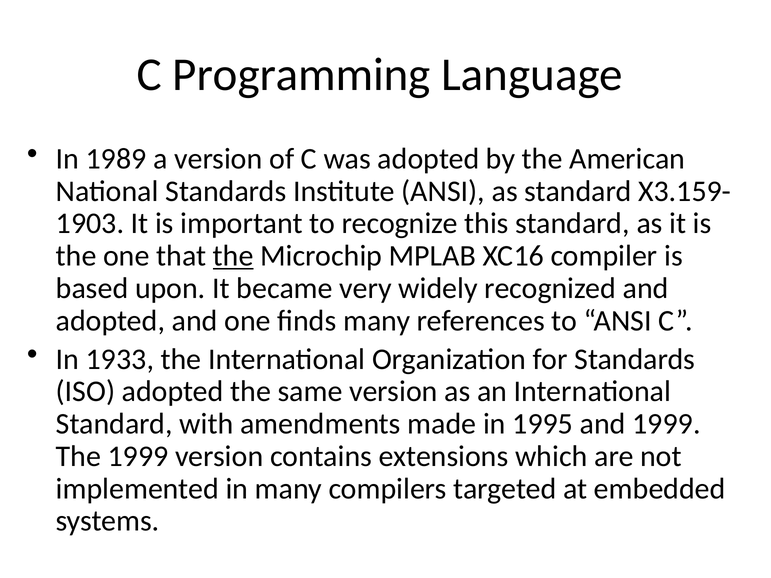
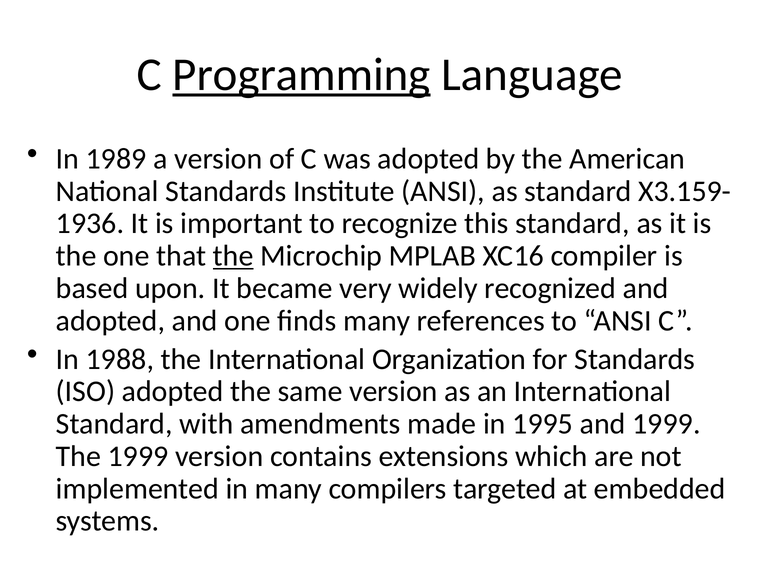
Programming underline: none -> present (302, 75)
1903: 1903 -> 1936 (90, 224)
1933: 1933 -> 1988 (120, 359)
